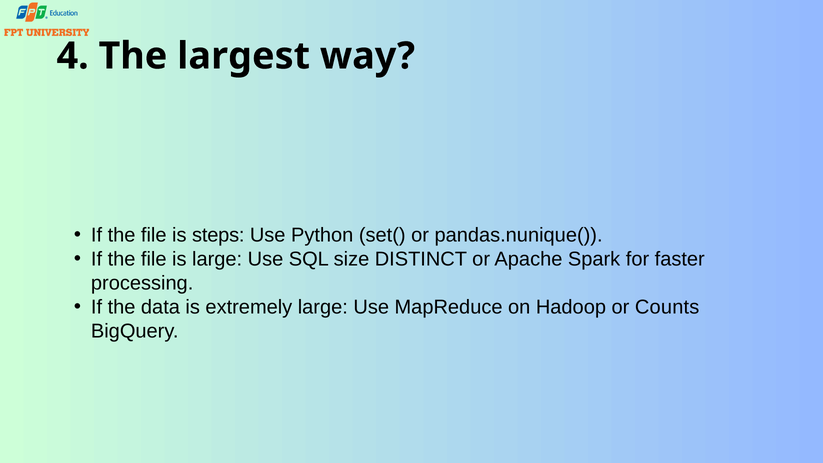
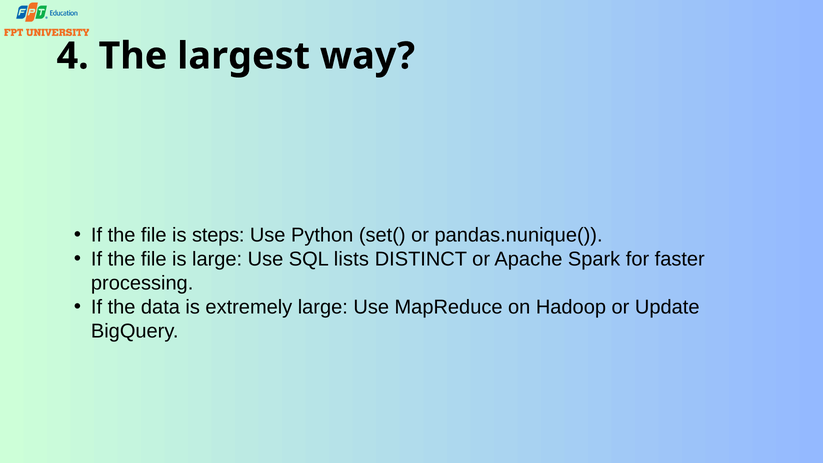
size: size -> lists (351, 259)
Counts: Counts -> Update (667, 307)
